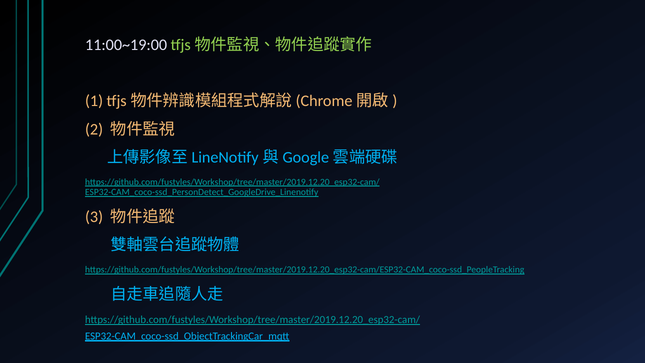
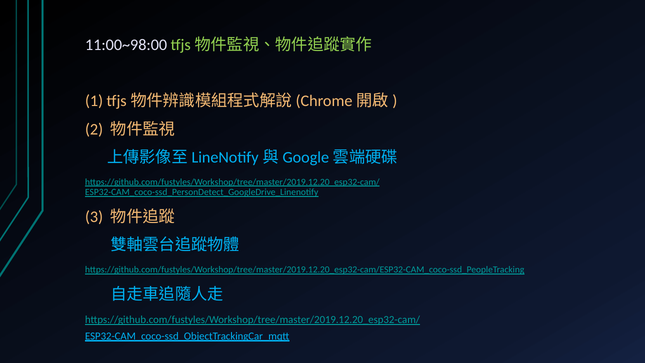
11:00~19:00: 11:00~19:00 -> 11:00~98:00 (126, 45)
